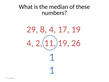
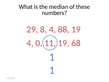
17: 17 -> 88 (64, 29)
2: 2 -> 0 (39, 43)
26: 26 -> 68 (76, 43)
